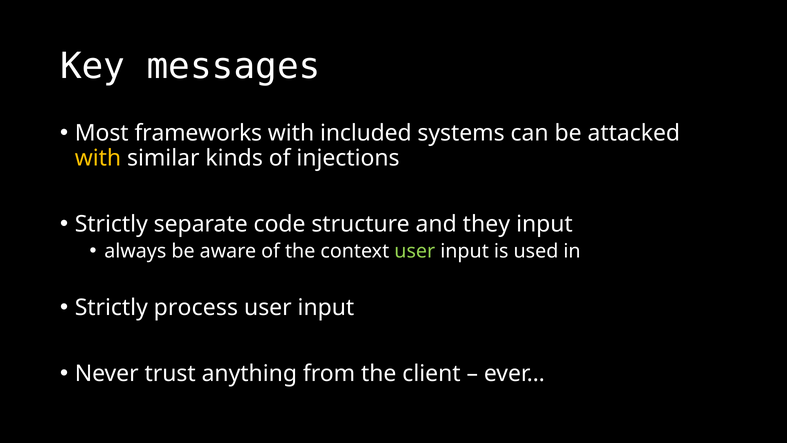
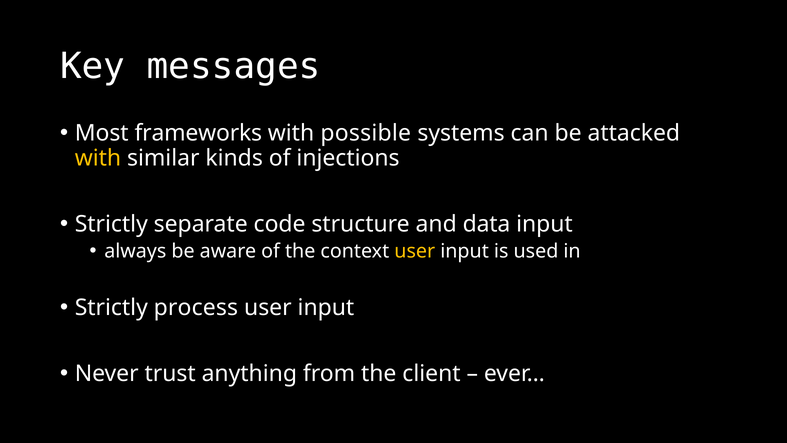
included: included -> possible (366, 133)
they: they -> data (487, 224)
user colour: light green -> yellow (415, 251)
